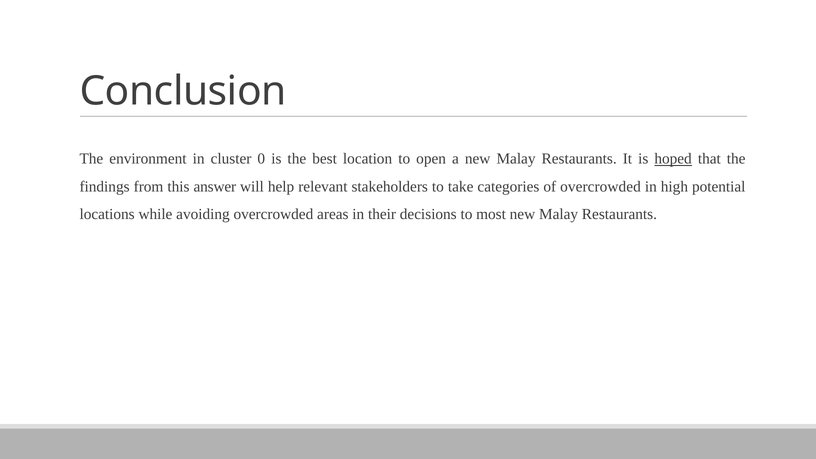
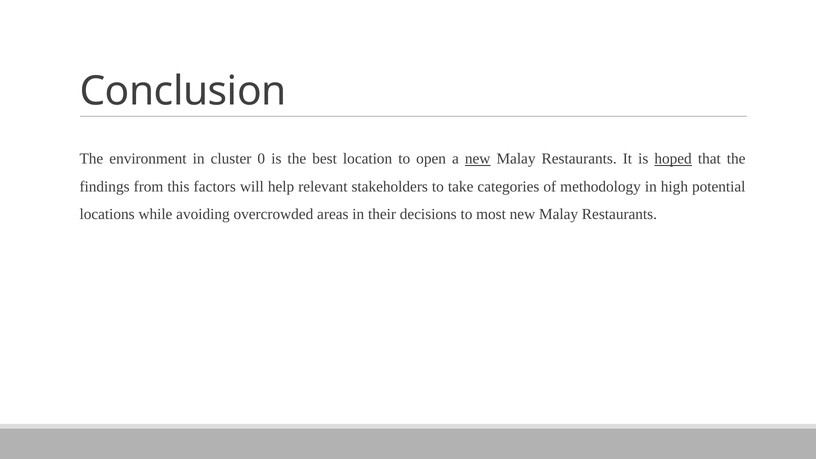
new underline: none -> present (478, 159)
answer: answer -> factors (215, 186)
of overcrowded: overcrowded -> methodology (601, 186)
